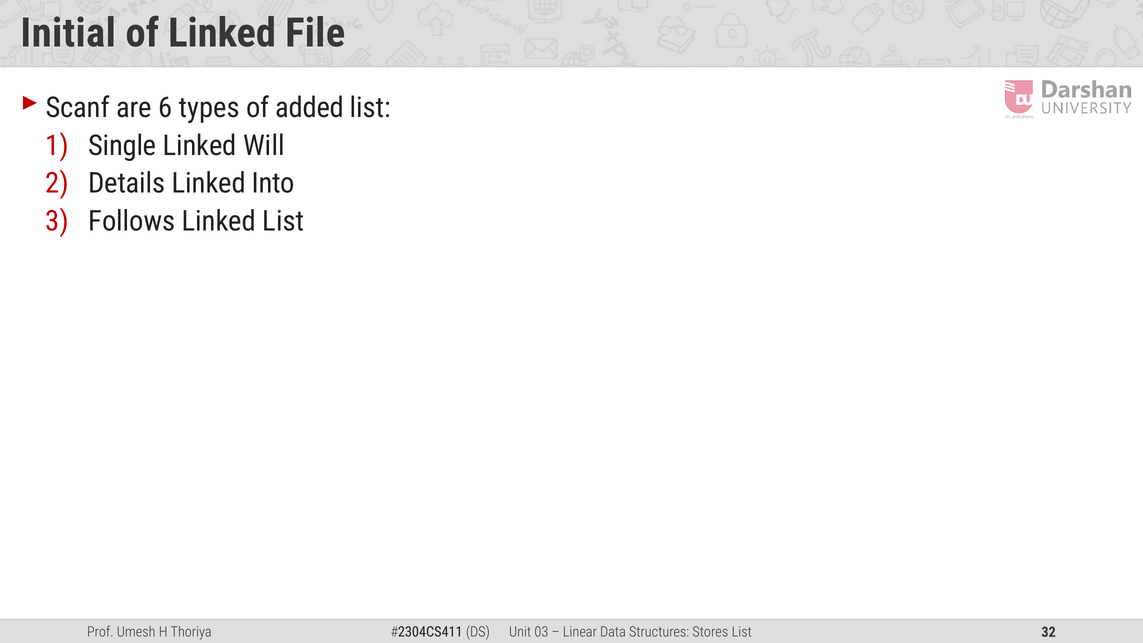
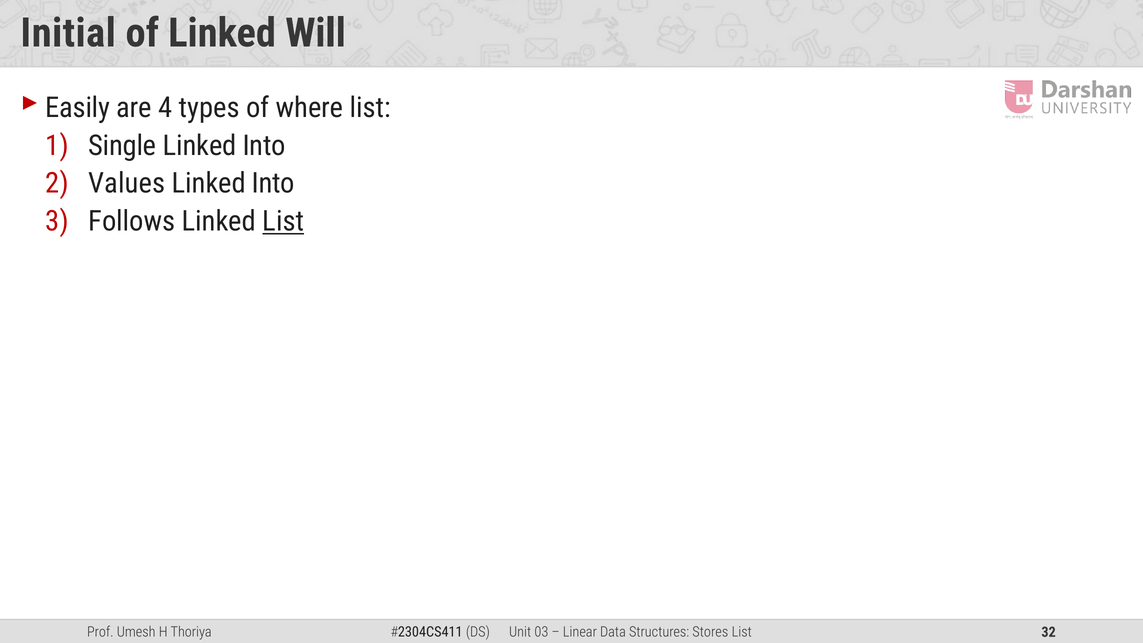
File: File -> Will (315, 33)
Scanf: Scanf -> Easily (78, 108)
6: 6 -> 4 (165, 108)
added: added -> where (310, 108)
Will: Will -> Into (264, 146)
Details: Details -> Values (127, 184)
List underline: none -> present (283, 221)
